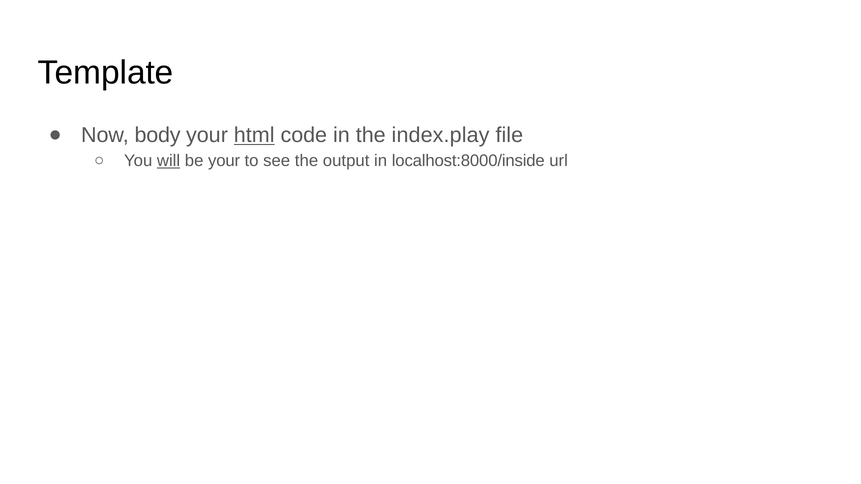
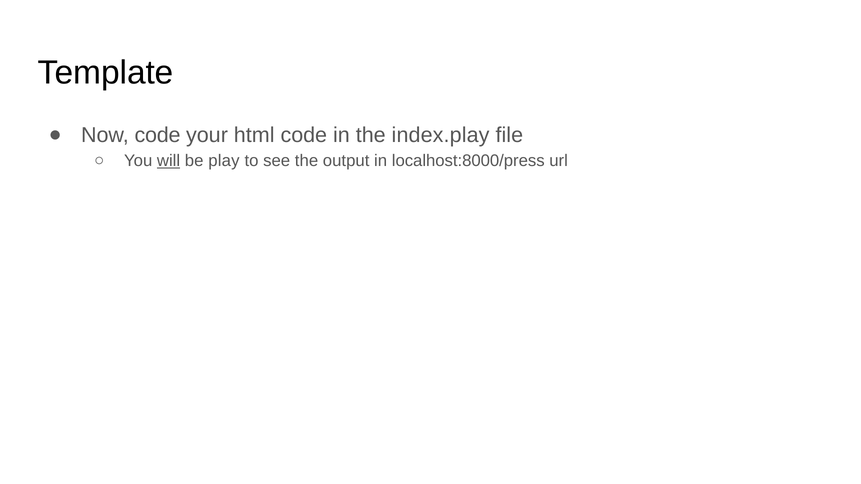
Now body: body -> code (158, 135)
html underline: present -> none (254, 135)
be your: your -> play (224, 161)
localhost:8000/inside: localhost:8000/inside -> localhost:8000/press (468, 161)
